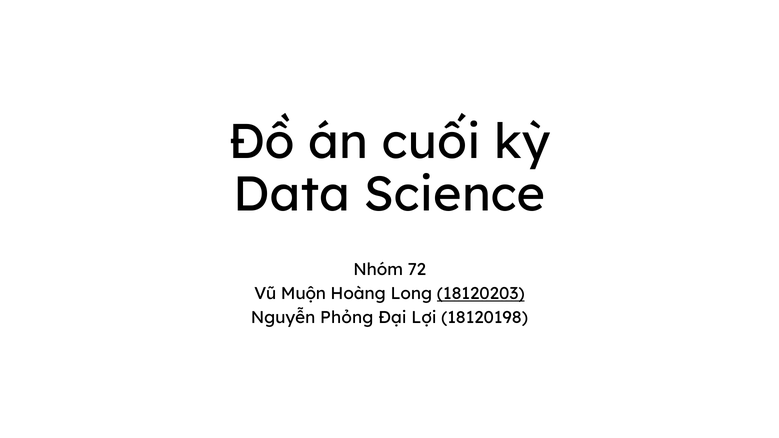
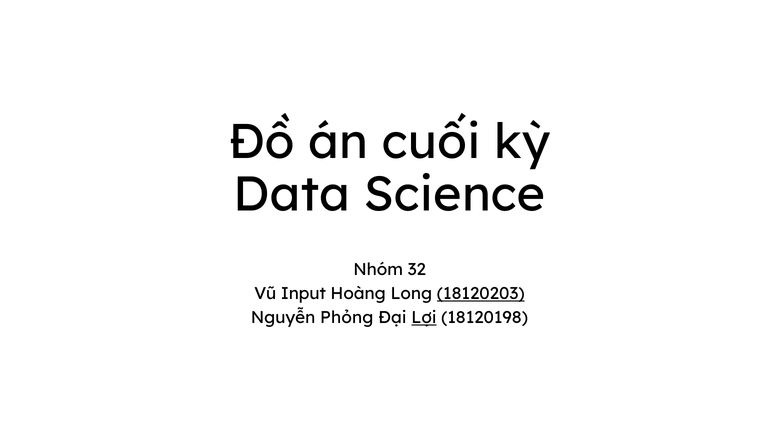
72: 72 -> 32 (417, 270)
Muộn: Muộn -> Input (303, 294)
Lợi underline: none -> present (424, 318)
